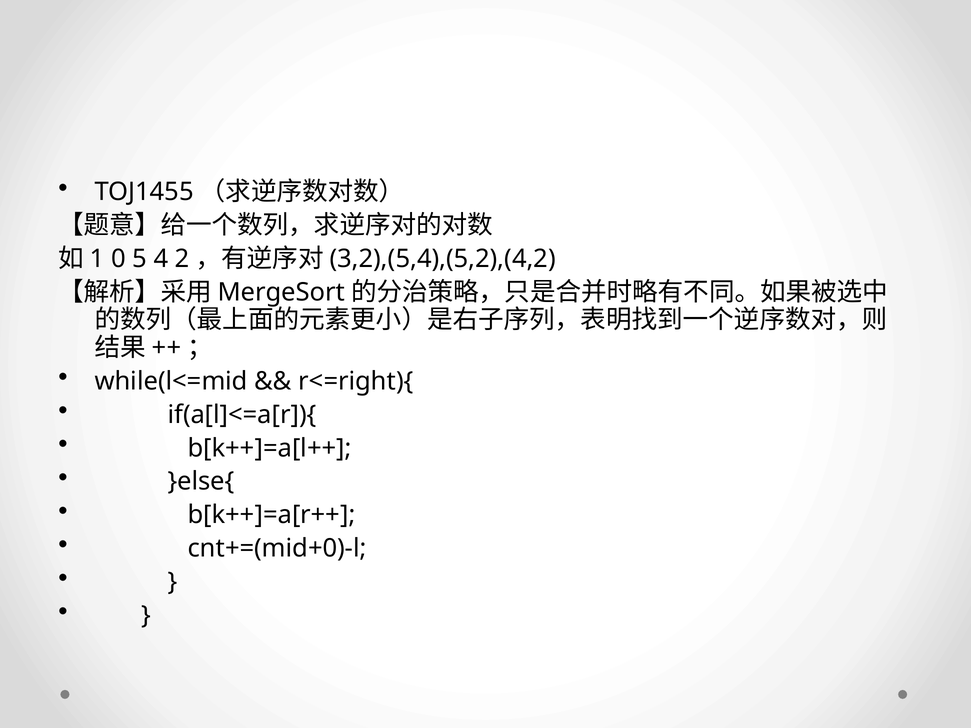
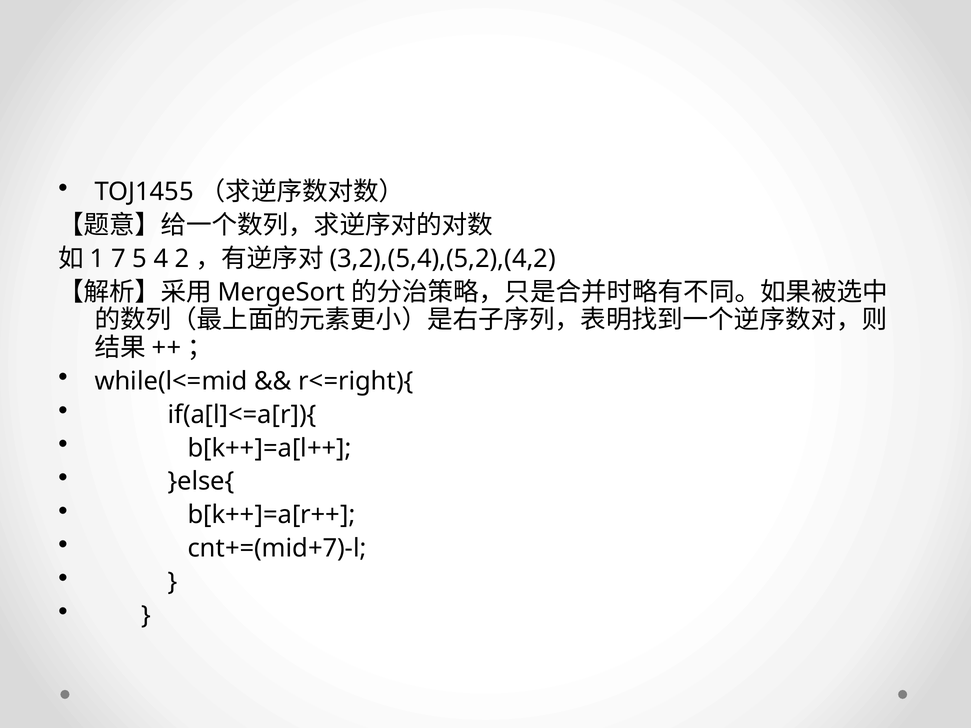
0: 0 -> 7 (118, 259)
cnt+=(mid+0)-l: cnt+=(mid+0)-l -> cnt+=(mid+7)-l (277, 549)
